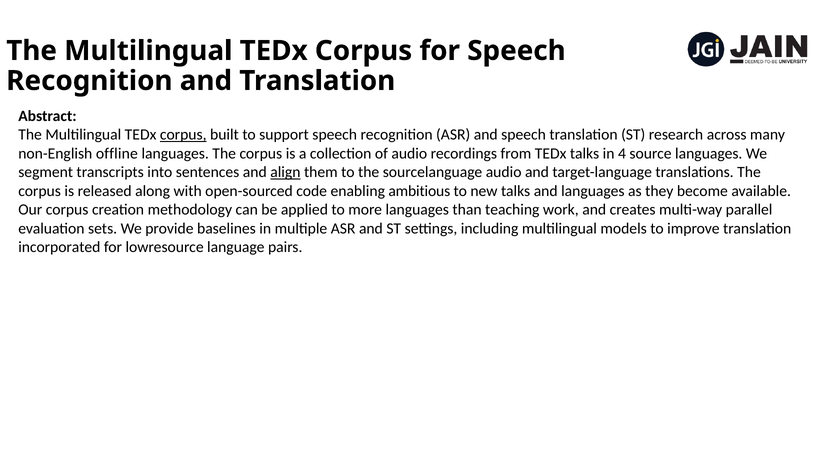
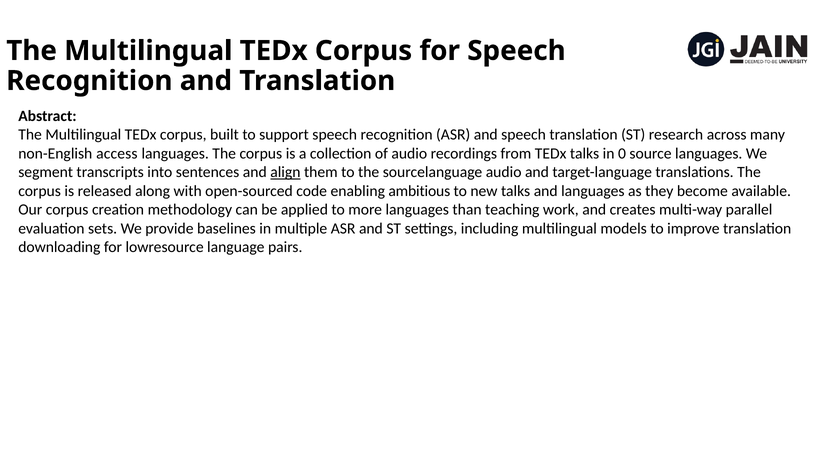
corpus underline: present -> none (183, 135)
offline: offline -> access (117, 154)
4: 4 -> 0 (622, 154)
incorporated: incorporated -> downloading (59, 247)
